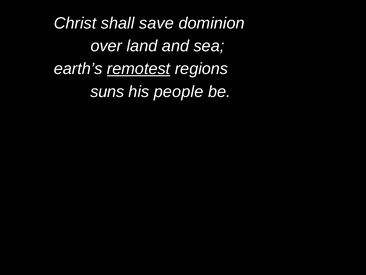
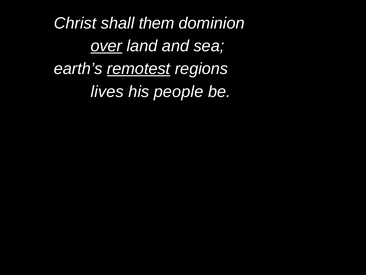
save: save -> them (157, 23)
over underline: none -> present (106, 46)
suns: suns -> lives (107, 91)
